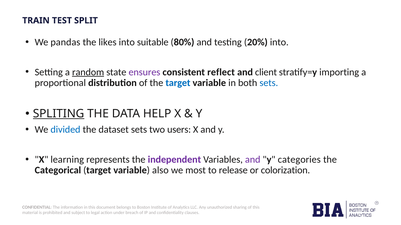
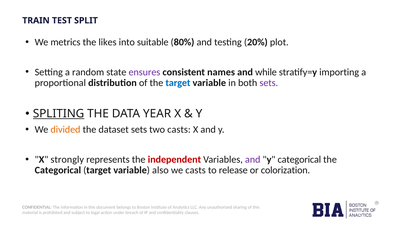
pandas: pandas -> metrics (66, 42)
20% into: into -> plot (279, 42)
random underline: present -> none (88, 72)
reflect: reflect -> names (221, 72)
client: client -> while (266, 72)
sets colour: blue -> purple (269, 83)
HELP: HELP -> YEAR (157, 114)
divided colour: blue -> orange (65, 130)
two users: users -> casts (179, 130)
learning: learning -> strongly (67, 160)
independent colour: purple -> red (174, 160)
y categories: categories -> categorical (299, 160)
we most: most -> casts (196, 171)
